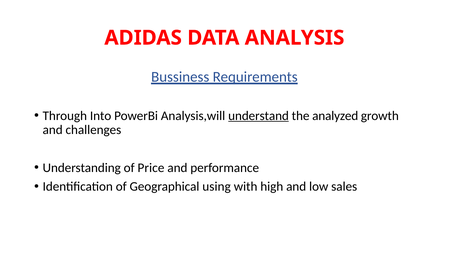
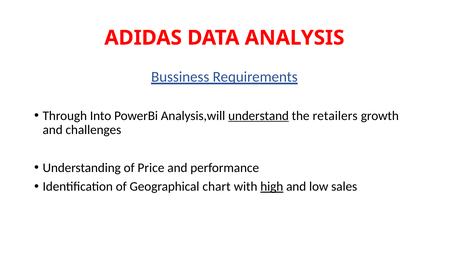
analyzed: analyzed -> retailers (335, 116)
using: using -> chart (217, 186)
high underline: none -> present (272, 186)
